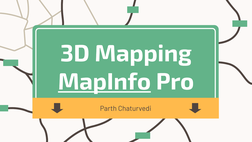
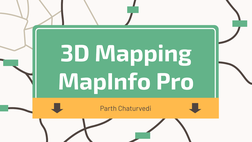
MapInfo underline: present -> none (104, 82)
